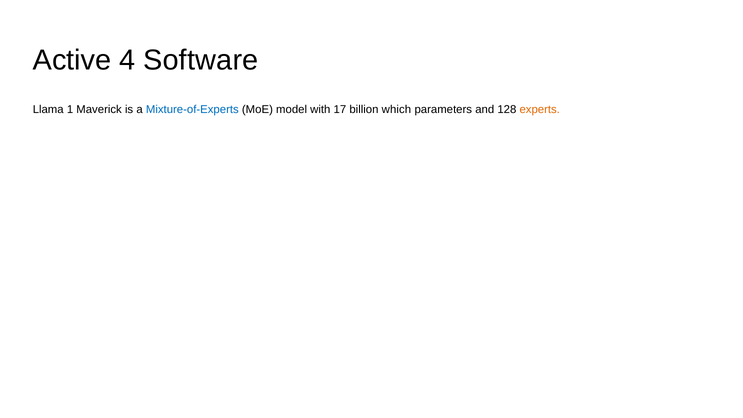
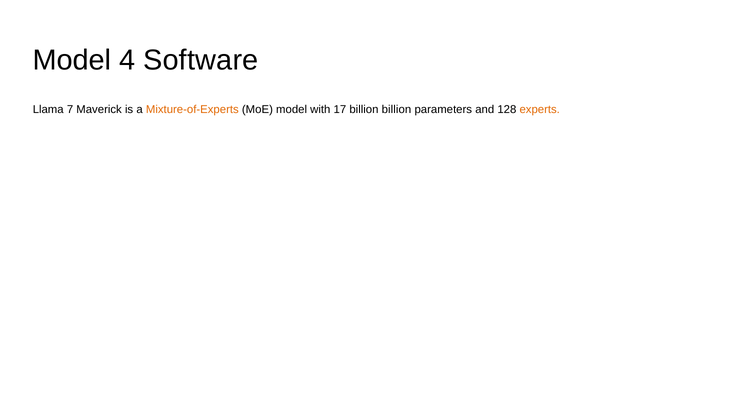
Active: Active -> Model (72, 60)
1: 1 -> 7 (70, 109)
Mixture-of-Experts colour: blue -> orange (192, 109)
billion which: which -> billion (396, 109)
